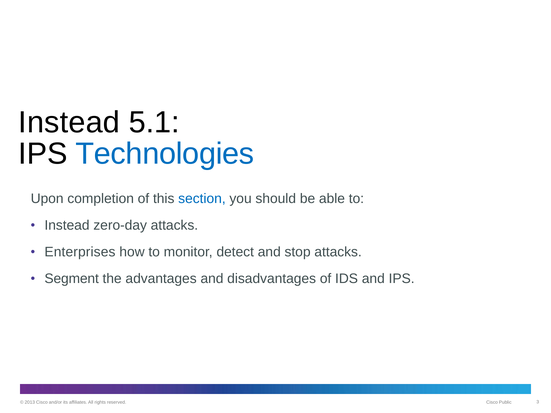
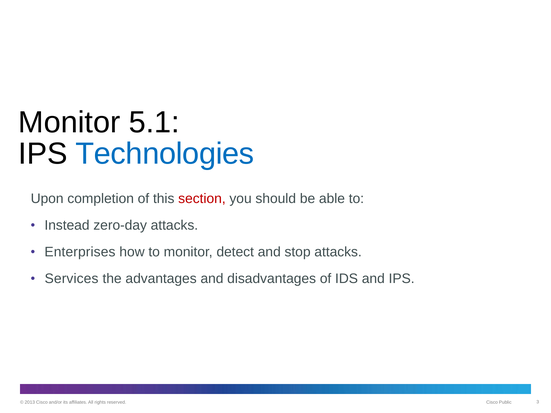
Instead: Instead -> Monitor (69, 123)
section colour: blue -> red (202, 199)
Segment: Segment -> Services (72, 279)
